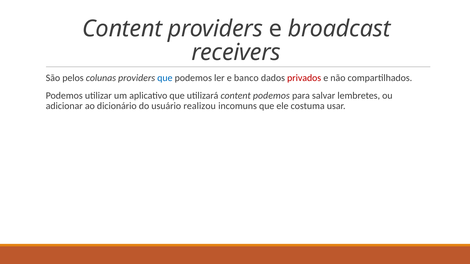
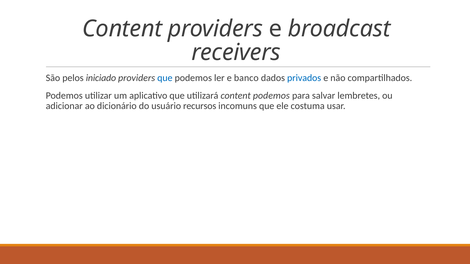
colunas: colunas -> iniciado (101, 78)
privados colour: red -> blue (304, 78)
realizou: realizou -> recursos (200, 106)
